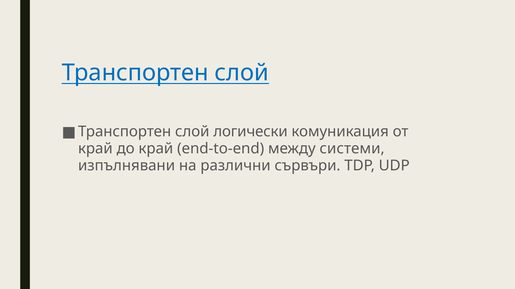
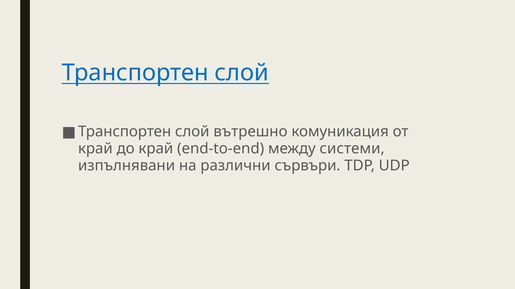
логически: логически -> вътрешно (250, 132)
